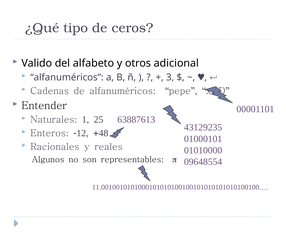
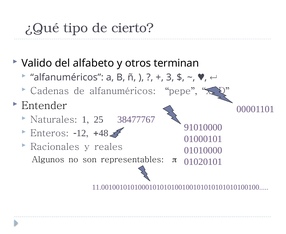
ceros: ceros -> cierto (133, 28)
adicional: adicional -> terminan (176, 63)
63887613: 63887613 -> 38477767 (136, 120)
43129235: 43129235 -> 91010000 (203, 127)
09648554: 09648554 -> 01020101 (203, 162)
